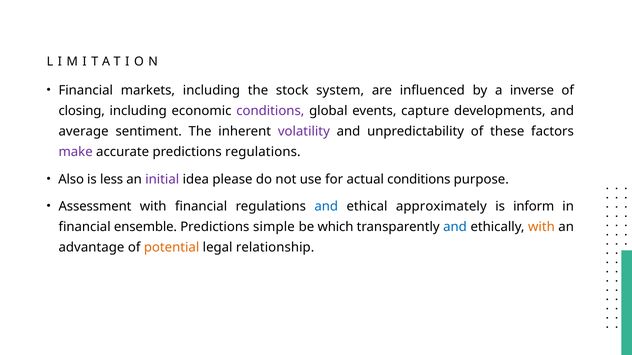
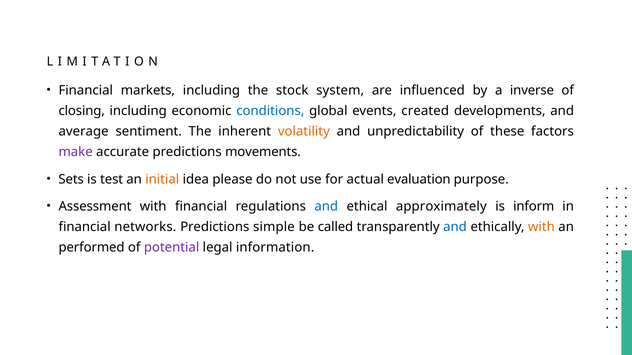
conditions colour: purple -> blue (270, 111)
capture: capture -> created (425, 111)
volatility colour: purple -> orange (304, 132)
predictions regulations: regulations -> movements (263, 152)
Also: Also -> Sets (71, 179)
less: less -> test (112, 179)
initial colour: purple -> orange (162, 179)
actual conditions: conditions -> evaluation (419, 179)
ensemble: ensemble -> networks (145, 227)
which: which -> called (335, 227)
advantage: advantage -> performed (92, 248)
potential colour: orange -> purple (172, 248)
relationship: relationship -> information (275, 248)
